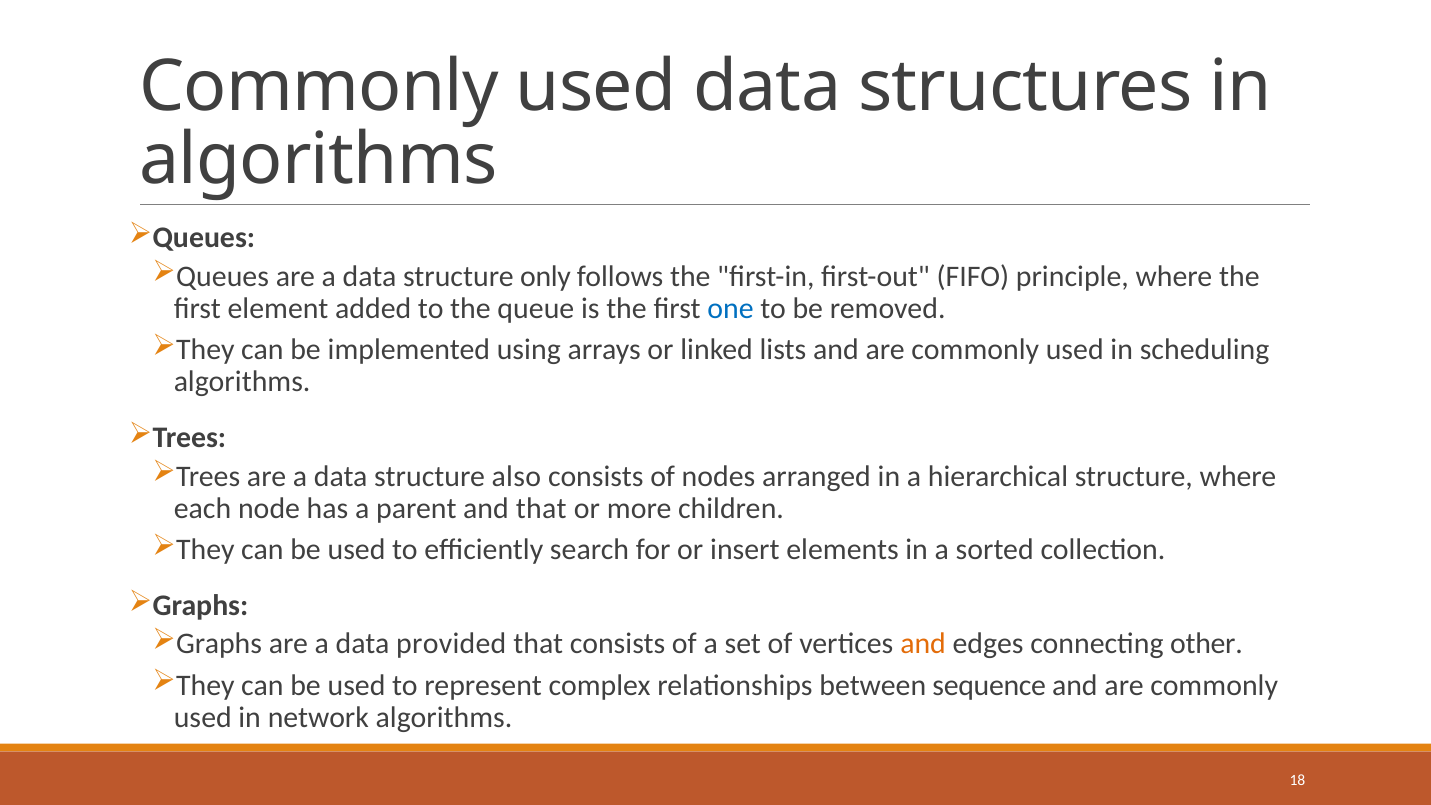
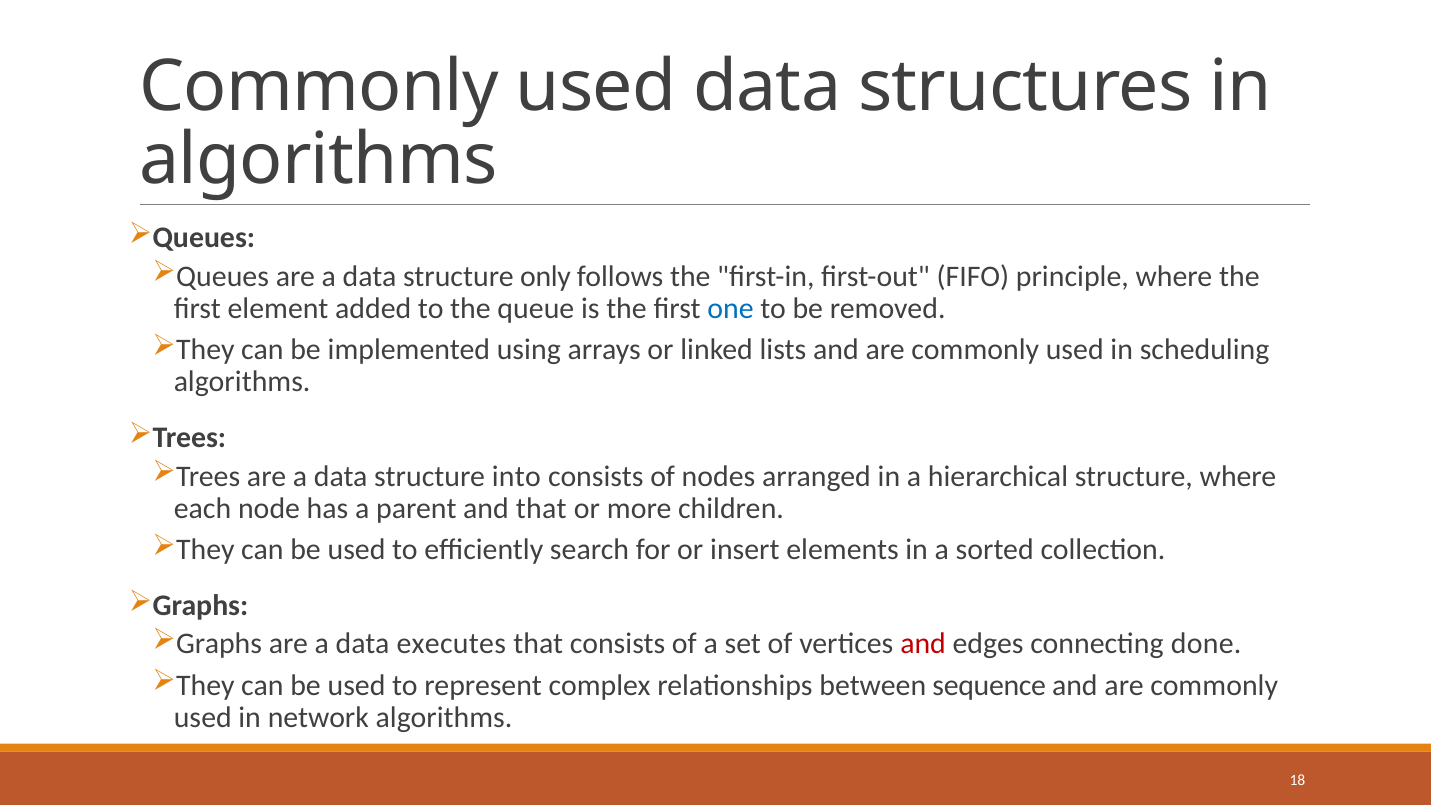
also: also -> into (516, 476)
provided: provided -> executes (451, 644)
and colour: orange -> red (923, 644)
other: other -> done (1206, 644)
